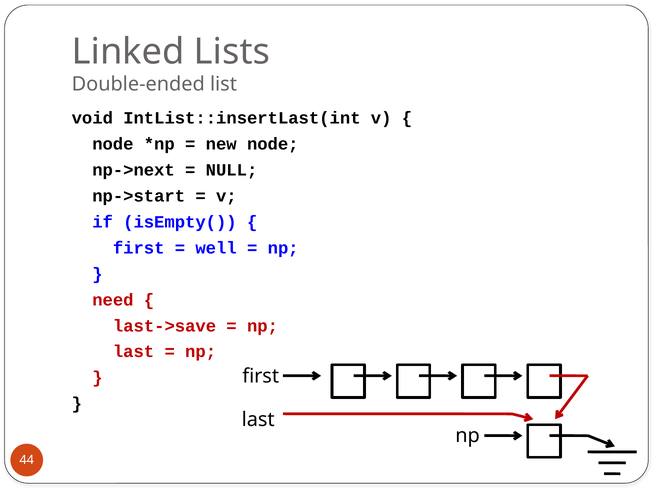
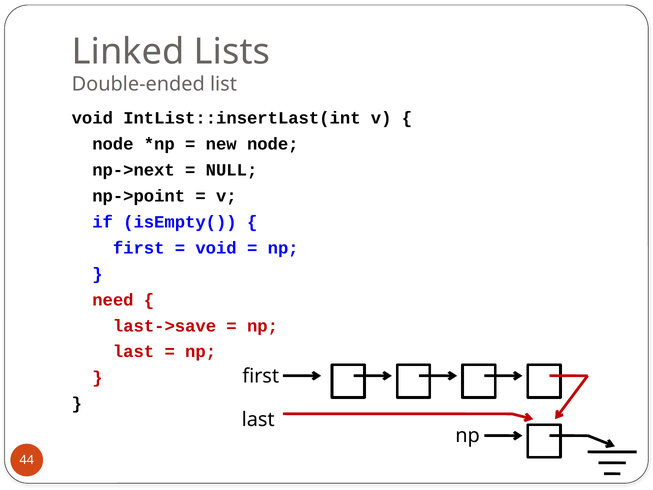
np->start: np->start -> np->point (139, 196)
well: well -> void (216, 248)
